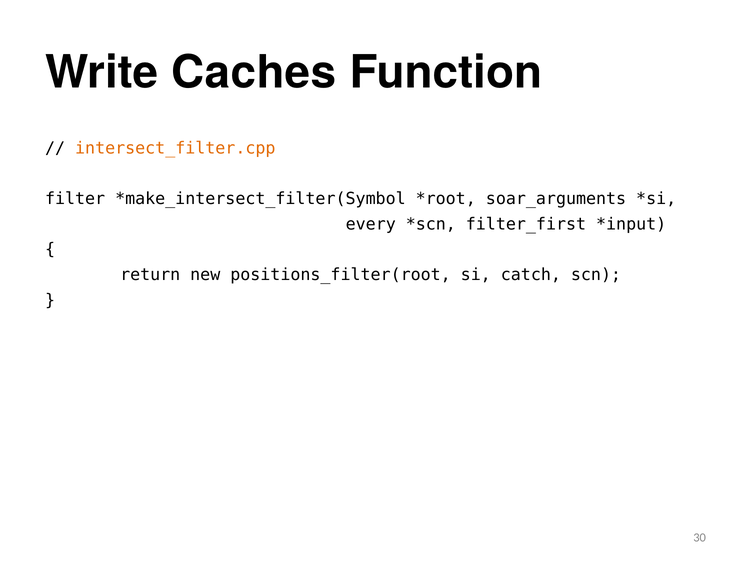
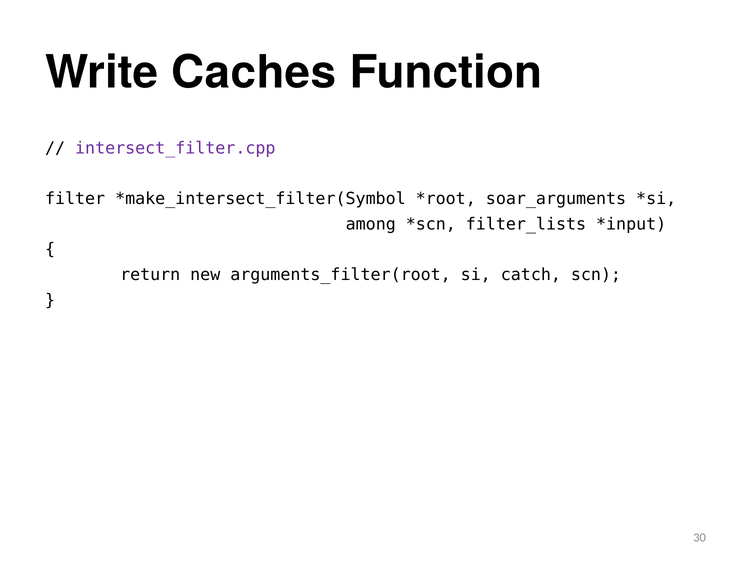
intersect_filter.cpp colour: orange -> purple (175, 148)
every: every -> among (371, 224)
filter_first: filter_first -> filter_lists (526, 224)
positions_filter(root: positions_filter(root -> arguments_filter(root (341, 275)
